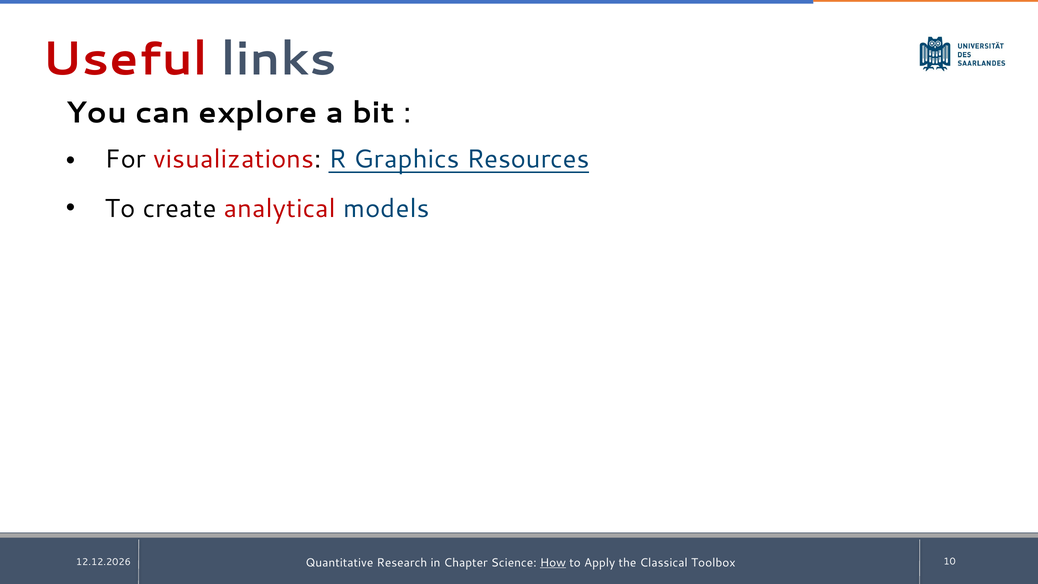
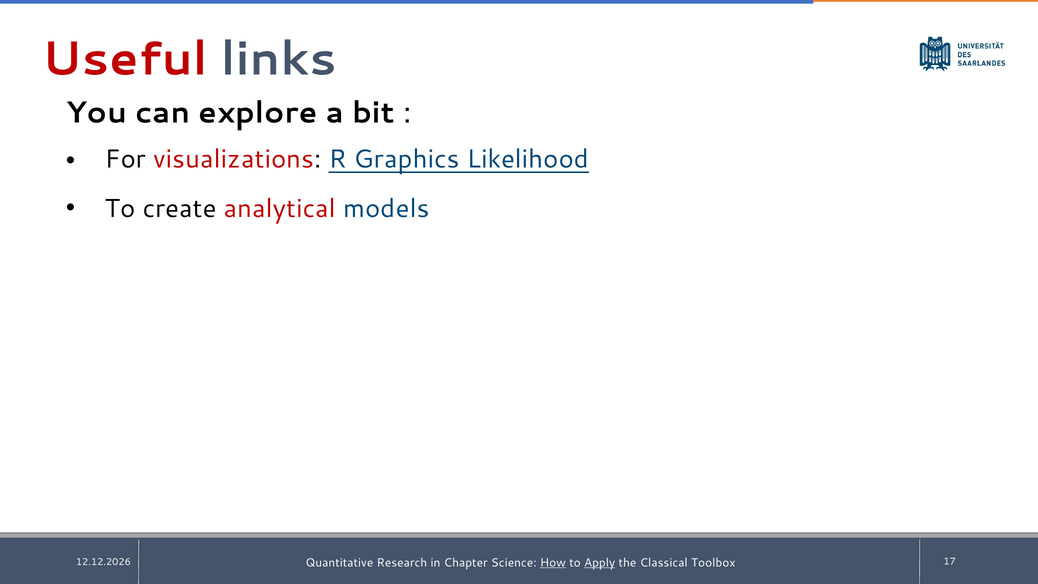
Resources: Resources -> Likelihood (528, 159)
Apply underline: none -> present (600, 563)
10: 10 -> 17 (950, 561)
